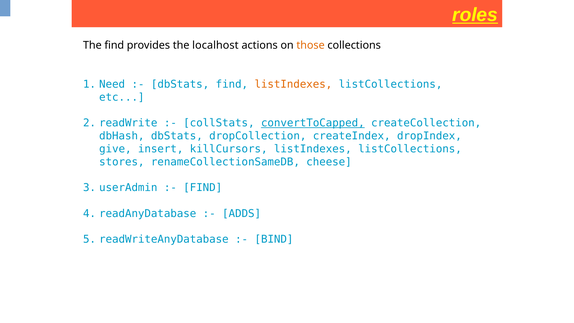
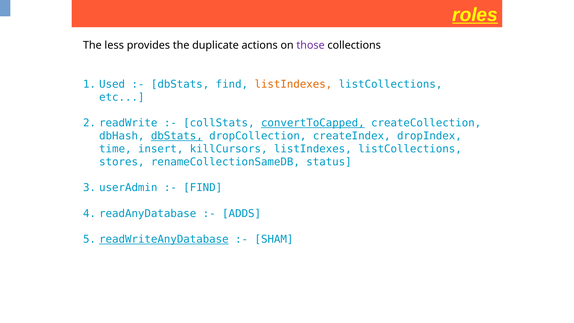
The find: find -> less (114, 45)
localhost: localhost -> duplicate (215, 45)
those colour: orange -> purple (311, 45)
Need: Need -> Used (112, 84)
dbStats underline: none -> present (177, 136)
give: give -> time (115, 149)
cheese: cheese -> status (329, 162)
readWriteAnyDatabase underline: none -> present (164, 239)
BIND: BIND -> SHAM (274, 239)
